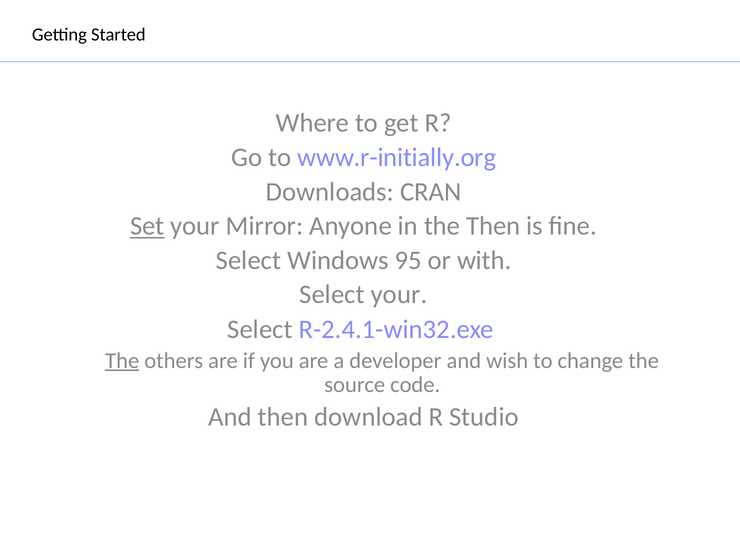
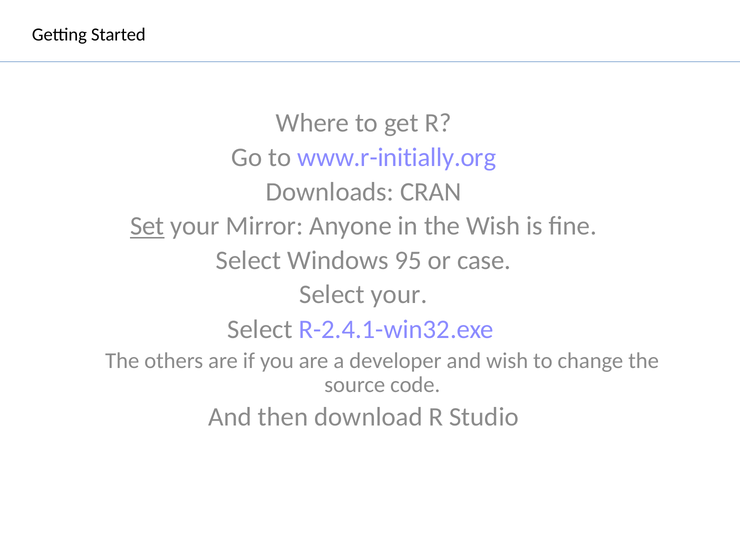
the Then: Then -> Wish (493, 226)
with: with -> case (484, 260)
The underline: present -> none (122, 361)
